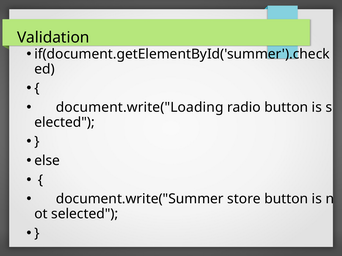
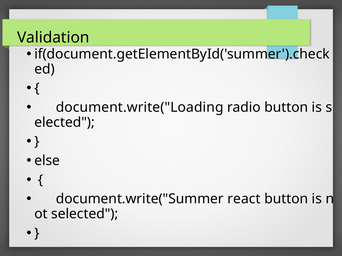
store: store -> react (244, 199)
